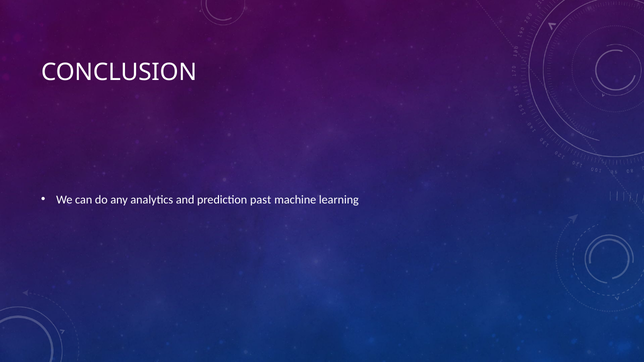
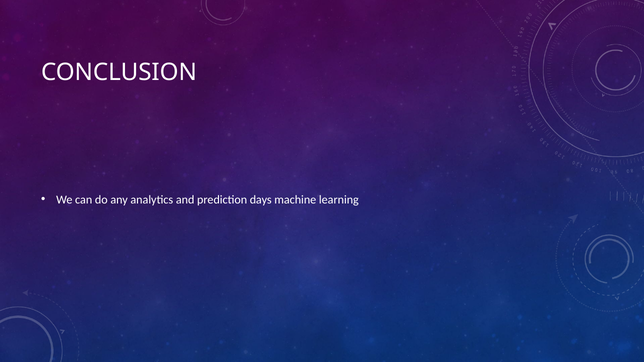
past: past -> days (261, 200)
